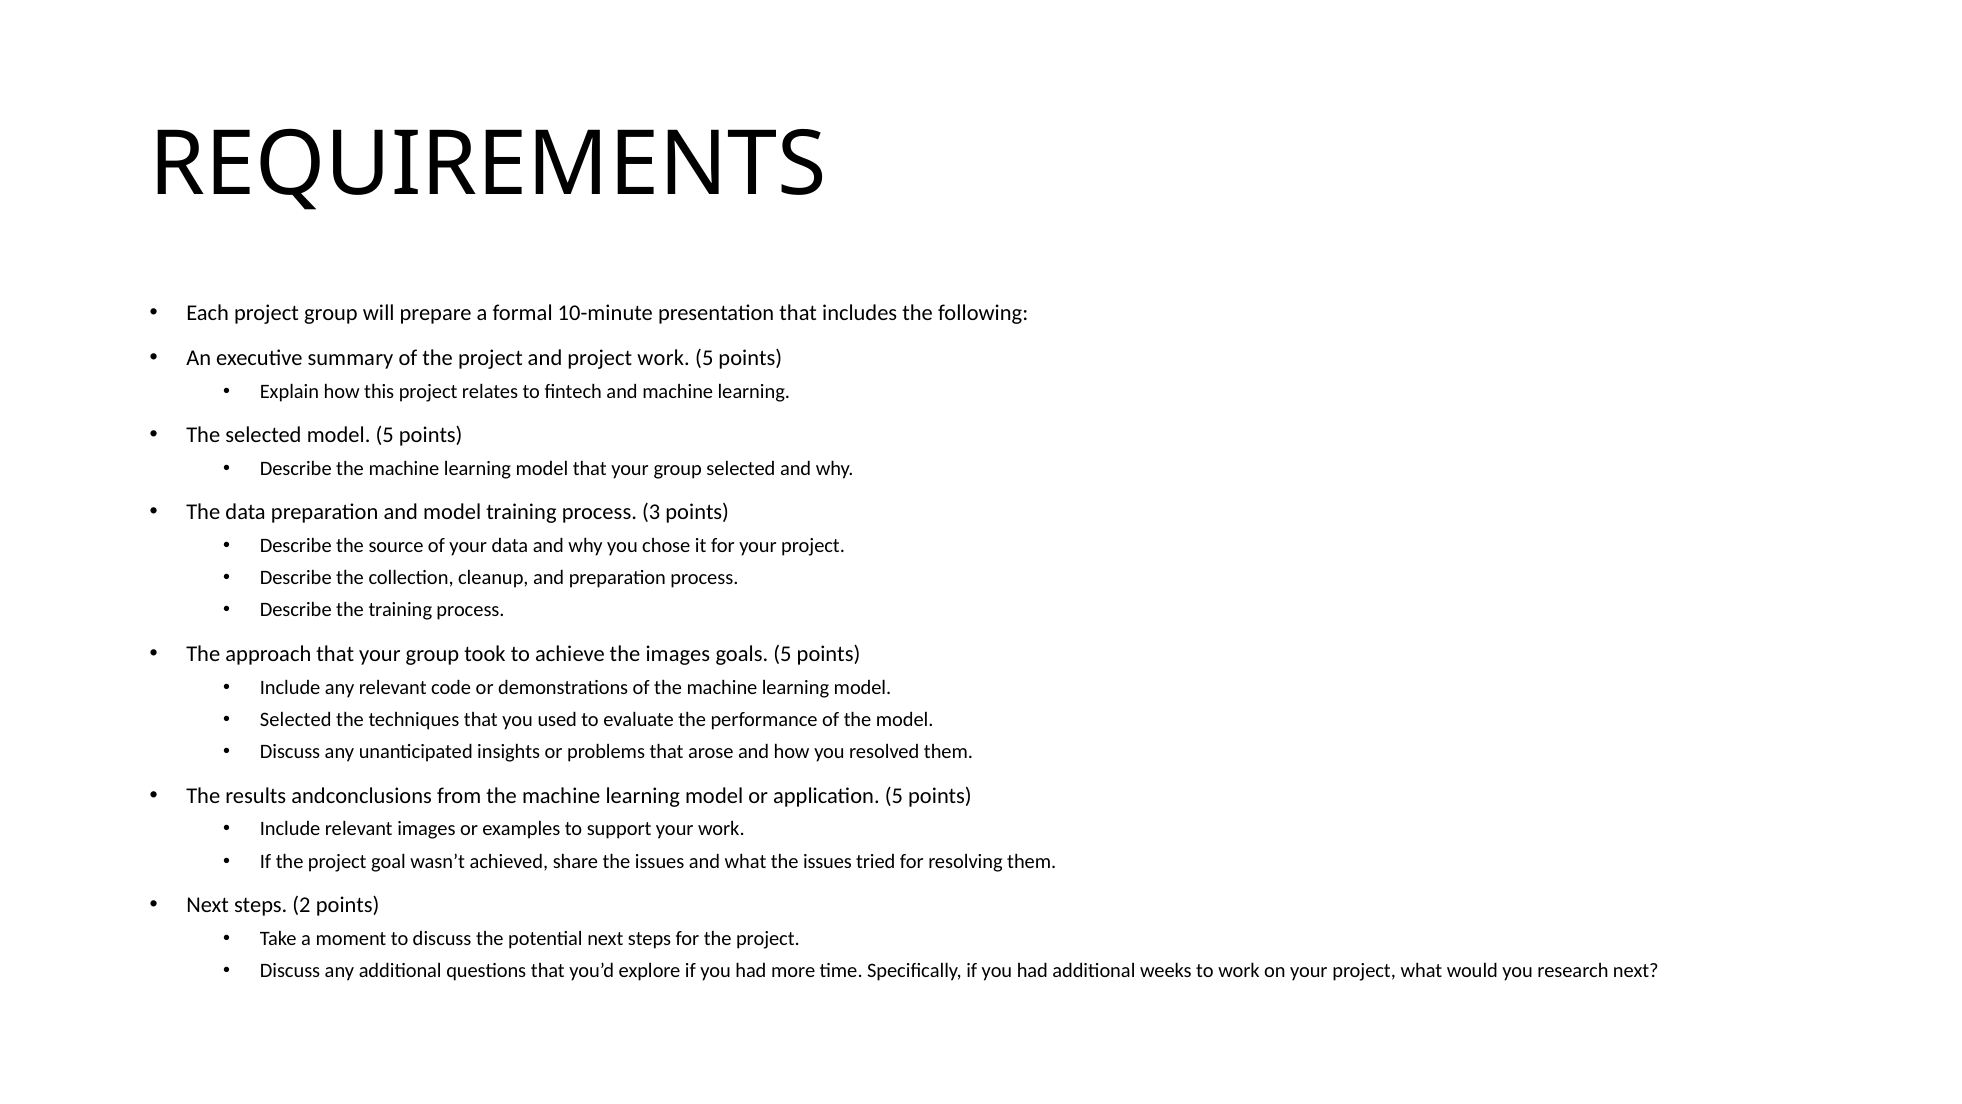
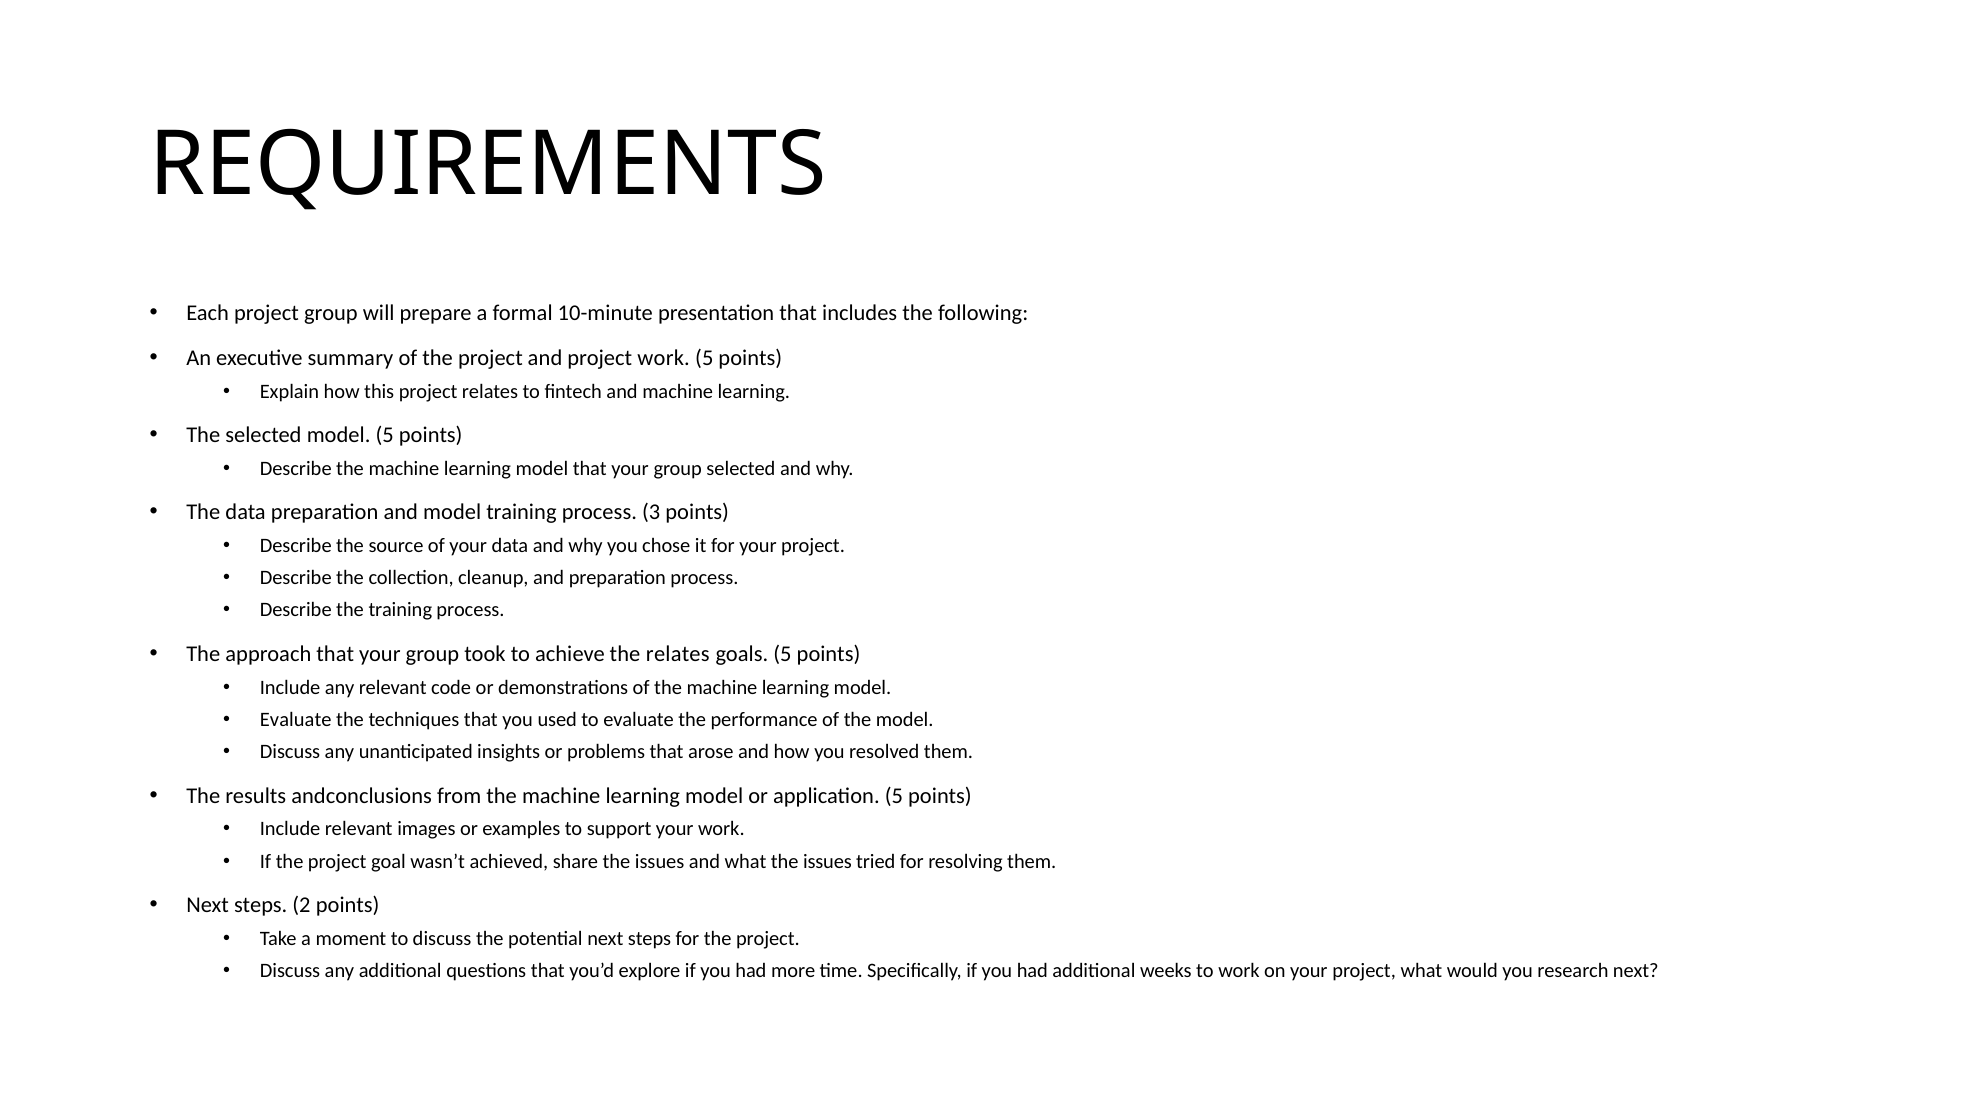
the images: images -> relates (678, 654)
Selected: Selected -> Evaluate (296, 719)
